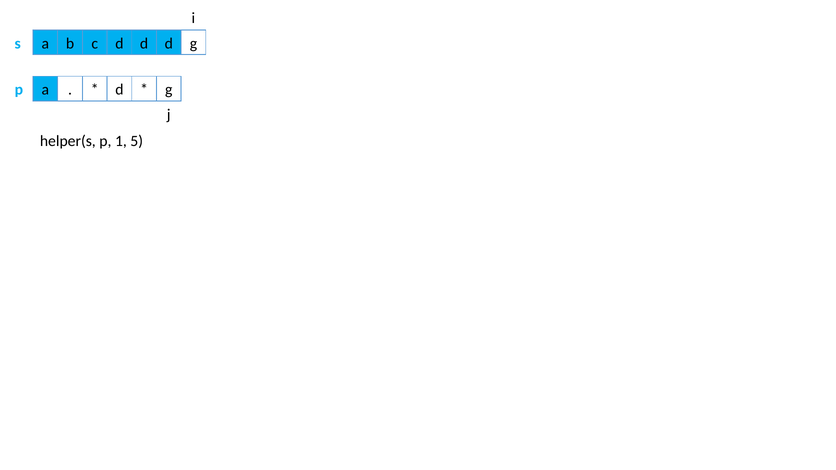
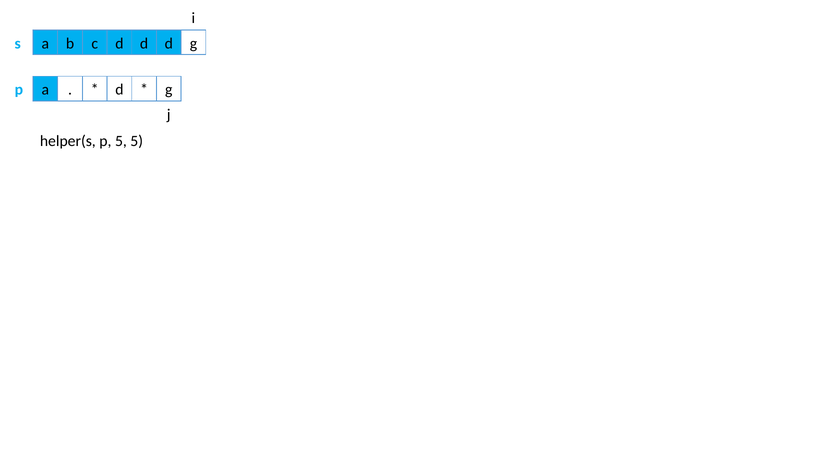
p 1: 1 -> 5 (121, 141)
